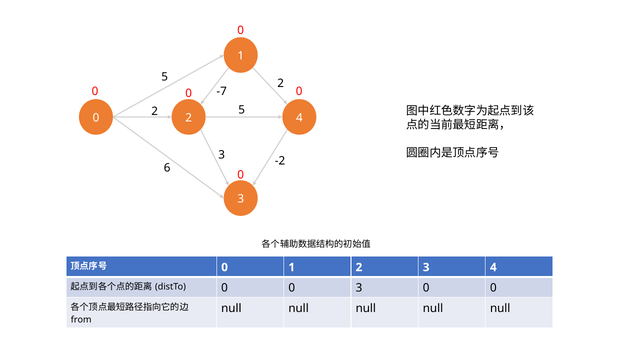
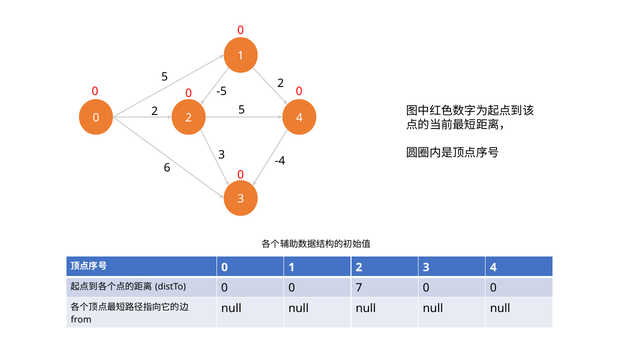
-7: -7 -> -5 (222, 91)
-2: -2 -> -4 (280, 161)
0 3: 3 -> 7 (359, 288)
